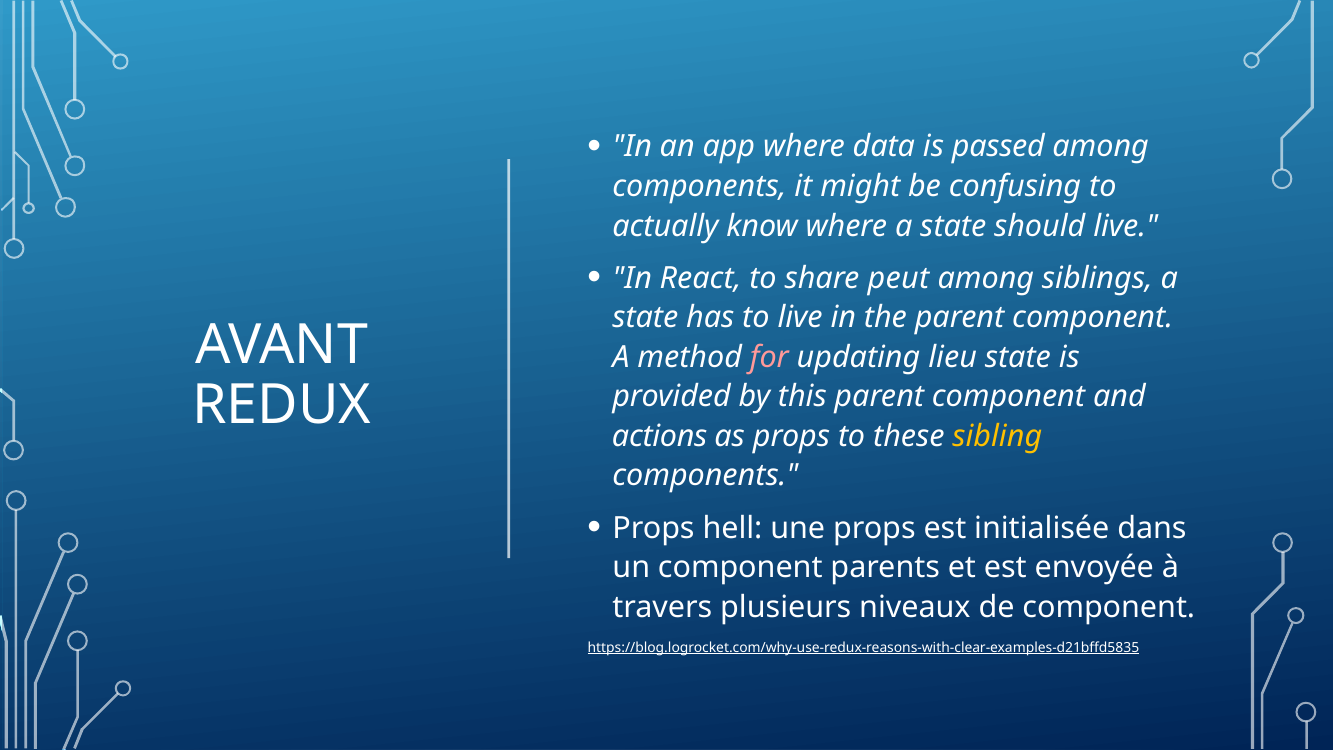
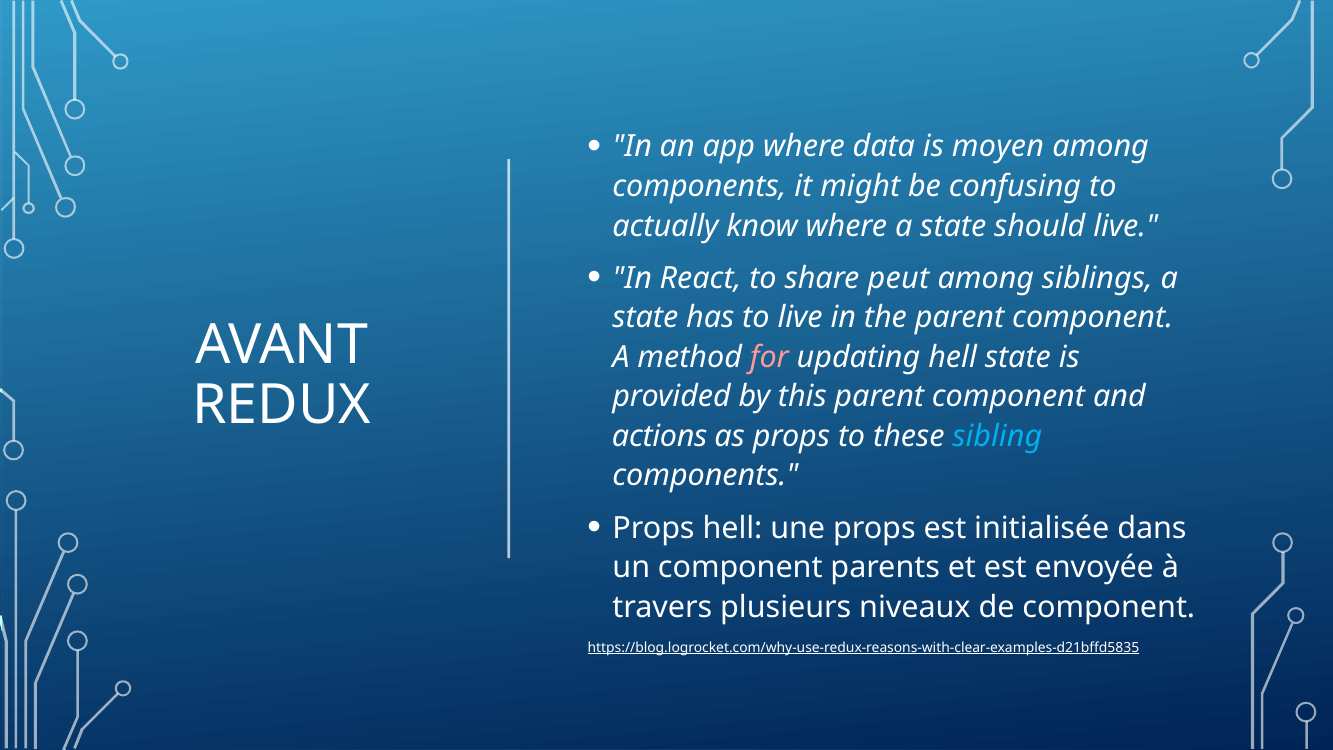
passed: passed -> moyen (998, 147)
updating lieu: lieu -> hell (953, 357)
sibling colour: yellow -> light blue (997, 436)
